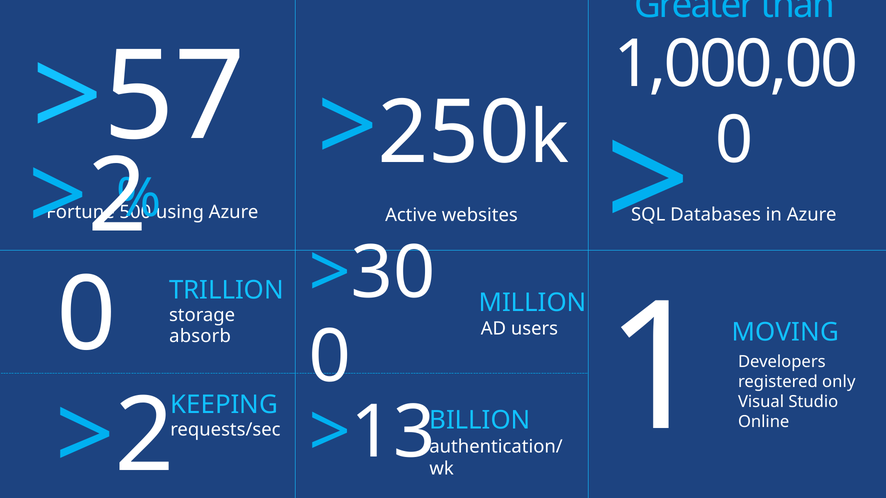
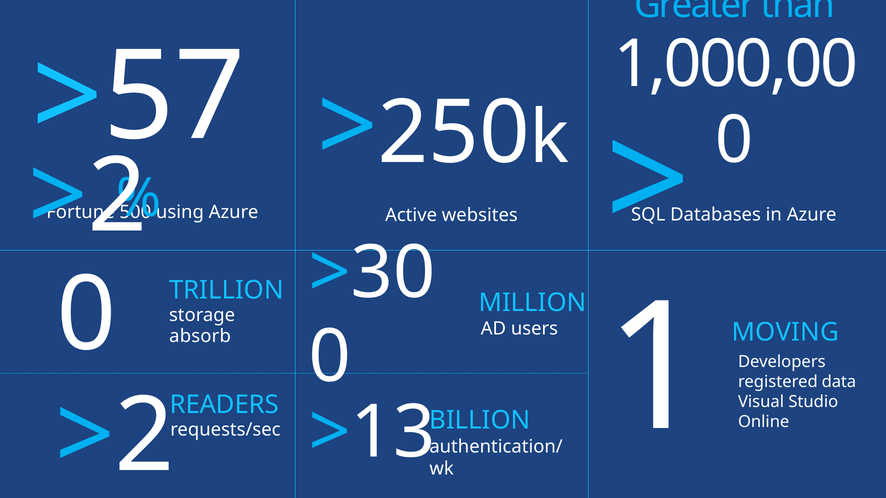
only: only -> data (839, 382)
KEEPING: KEEPING -> READERS (224, 405)
